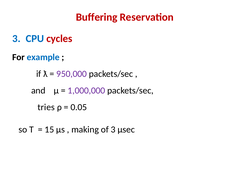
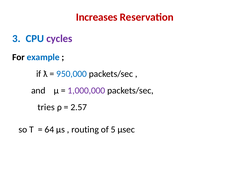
Buffering: Buffering -> Increases (97, 17)
cycles colour: red -> purple (59, 39)
950,000 colour: purple -> blue (72, 74)
0.05: 0.05 -> 2.57 (79, 107)
15: 15 -> 64 (49, 130)
making: making -> routing (85, 130)
of 3: 3 -> 5 (113, 130)
